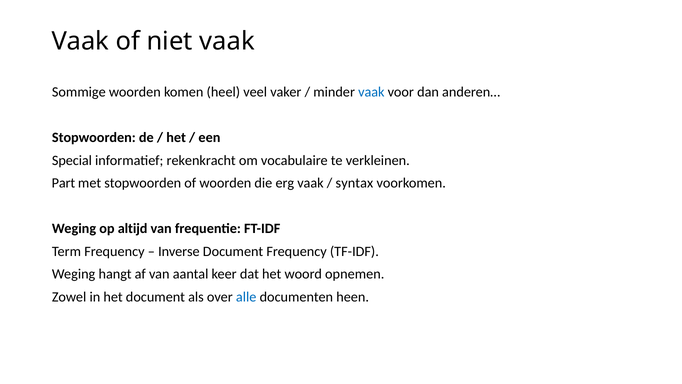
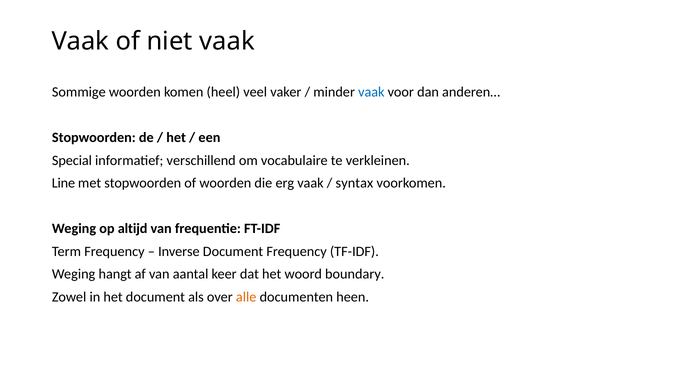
rekenkracht: rekenkracht -> verschillend (201, 160)
Part: Part -> Line (63, 183)
opnemen: opnemen -> boundary (355, 274)
alle colour: blue -> orange (246, 297)
